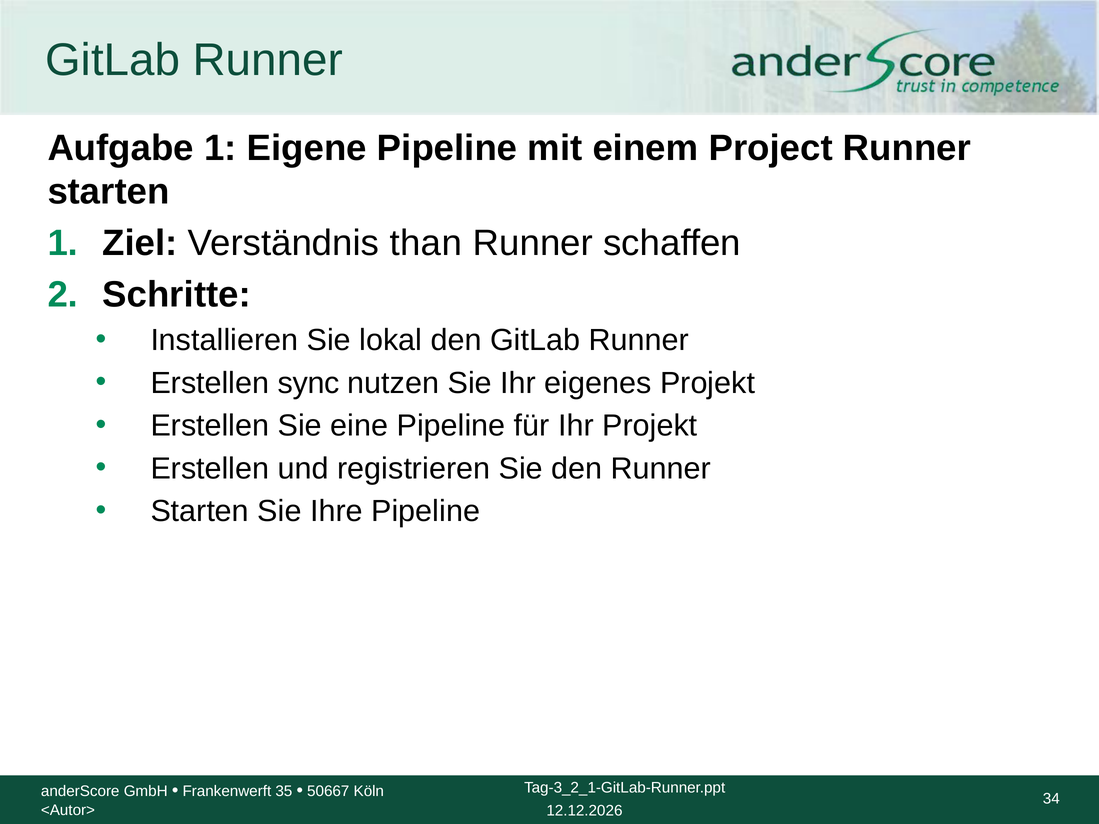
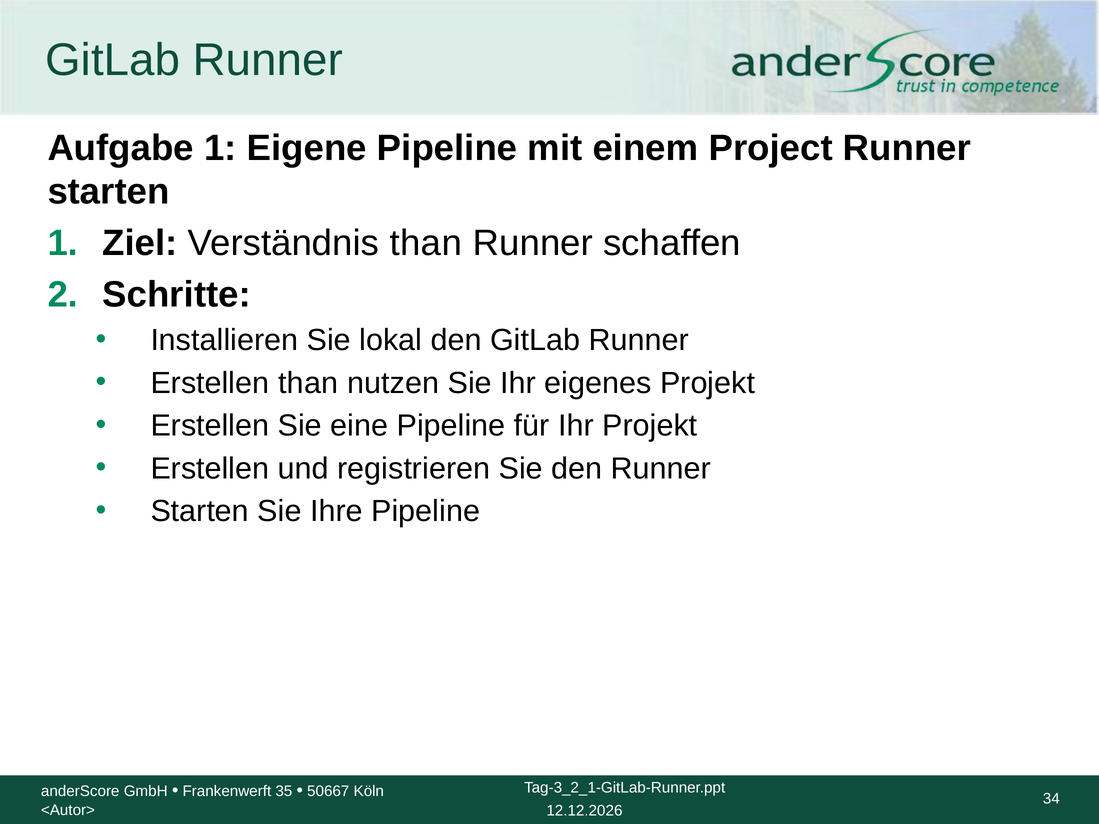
Erstellen sync: sync -> than (308, 383)
